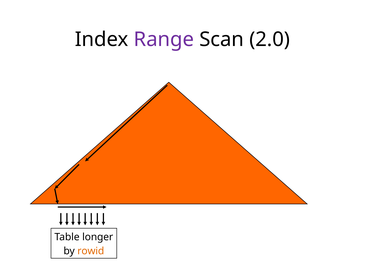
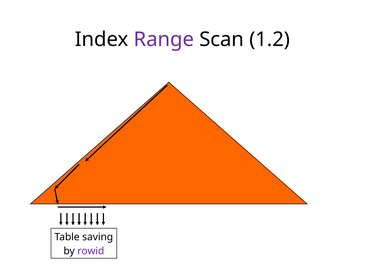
2.0: 2.0 -> 1.2 (270, 39)
longer: longer -> saving (98, 237)
rowid colour: orange -> purple (91, 251)
